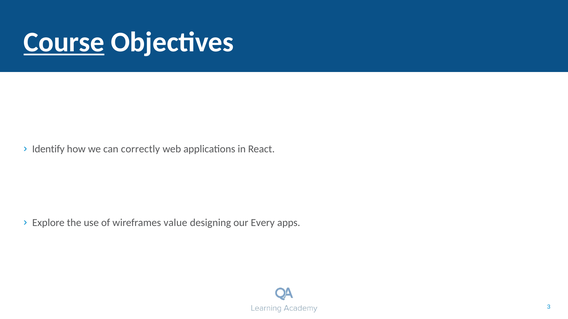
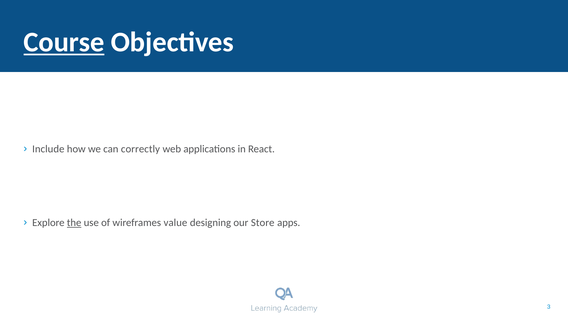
Identify: Identify -> Include (48, 149)
the underline: none -> present (74, 223)
Every: Every -> Store (263, 223)
